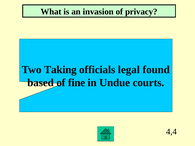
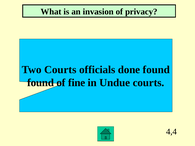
Two Taking: Taking -> Courts (60, 70)
legal: legal -> done (129, 70)
based: based -> found (41, 83)
